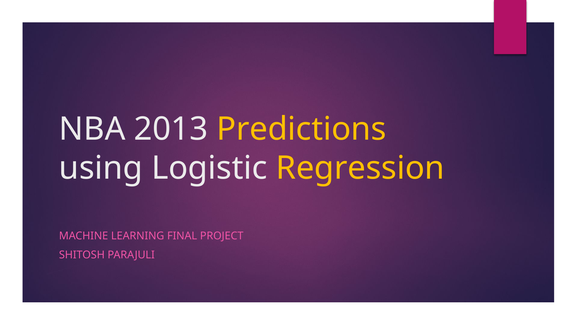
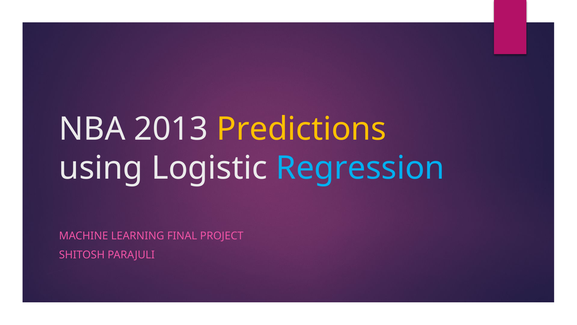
Regression colour: yellow -> light blue (360, 168)
